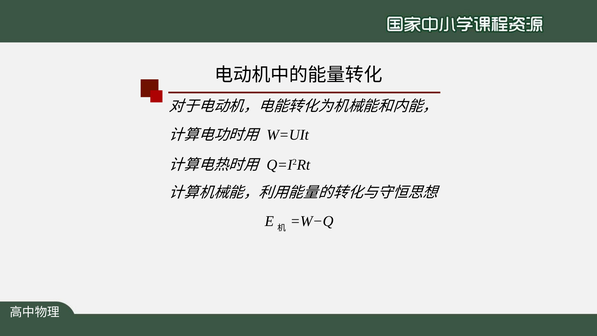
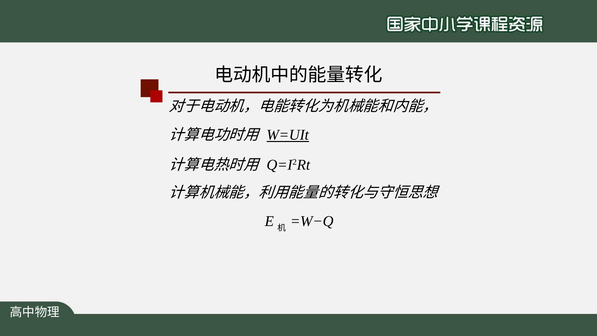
W=UIt underline: none -> present (288, 135)
